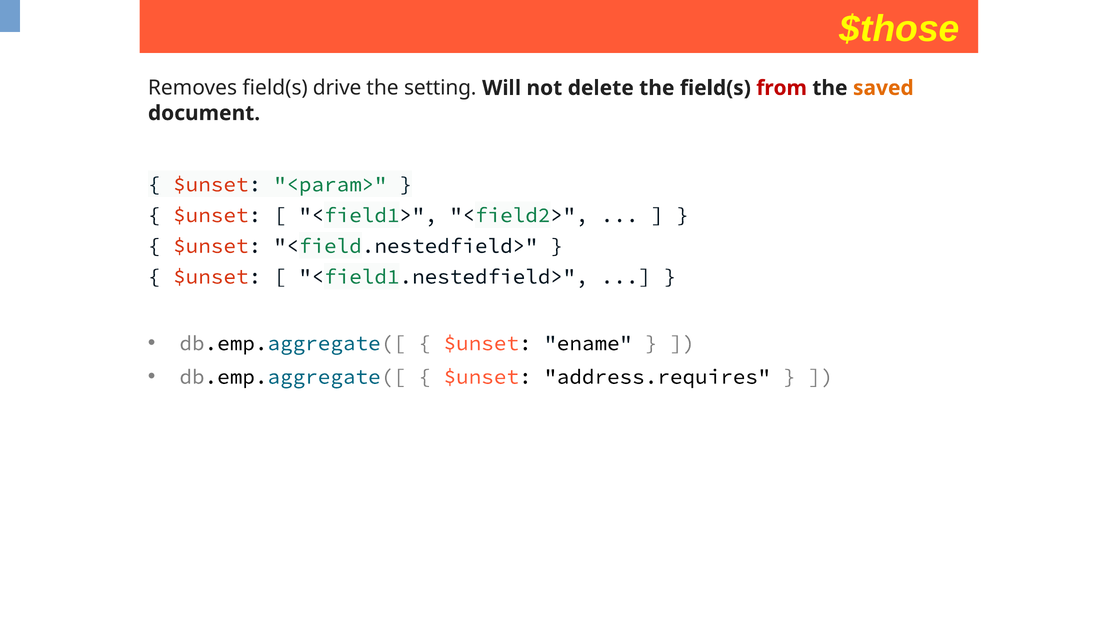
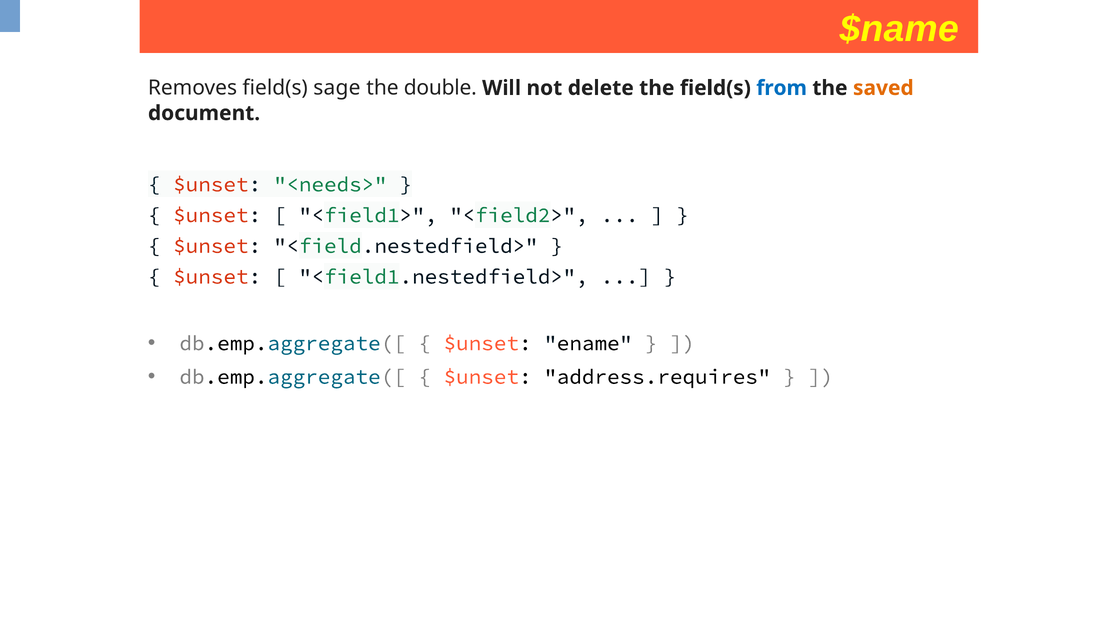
$those: $those -> $name (899, 29)
drive: drive -> sage (337, 88)
setting: setting -> double (440, 88)
from colour: red -> blue (782, 88)
<param>: <param> -> <needs> (330, 184)
